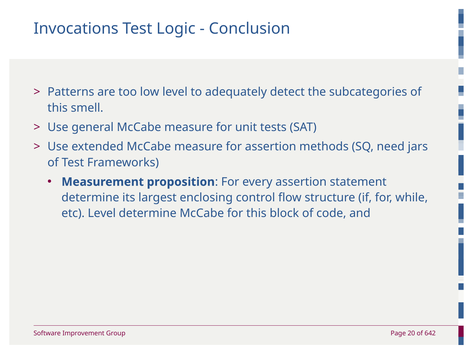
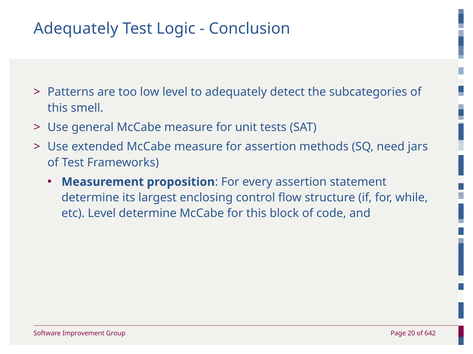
Invocations: Invocations -> Adequately (76, 29)
